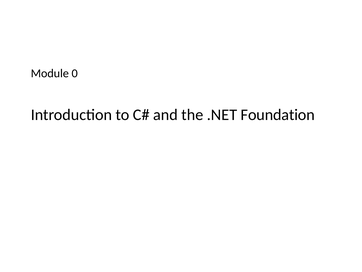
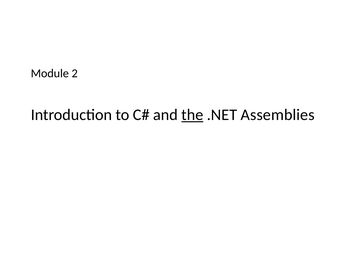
0: 0 -> 2 (75, 73)
the underline: none -> present (192, 115)
Foundation: Foundation -> Assemblies (278, 115)
